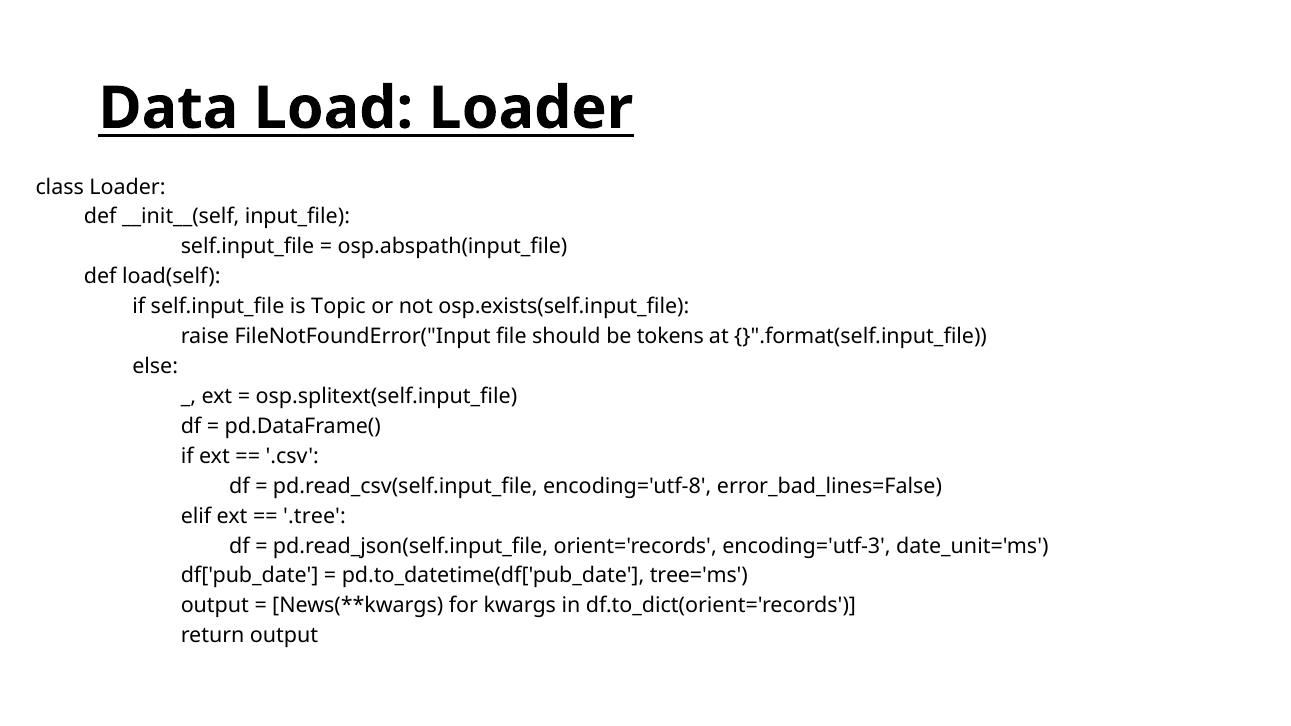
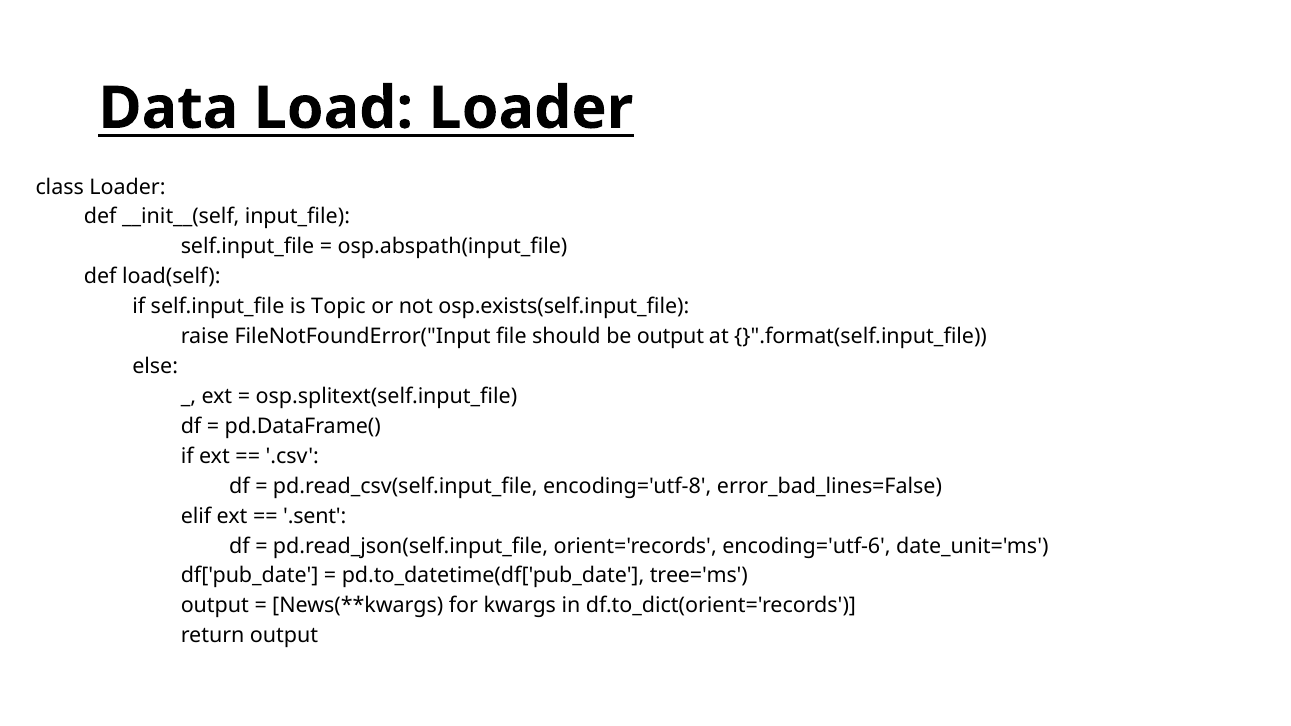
be tokens: tokens -> output (670, 337)
.tree: .tree -> .sent (315, 516)
encoding='utf-3: encoding='utf-3 -> encoding='utf-6 (807, 546)
